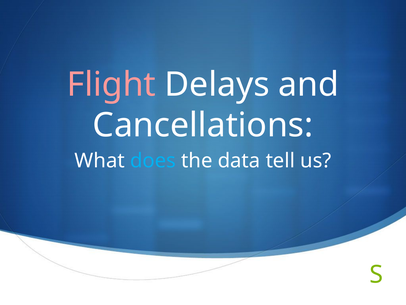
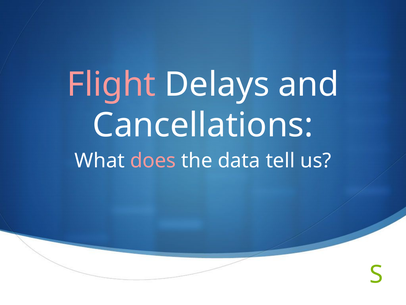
does colour: light blue -> pink (153, 160)
